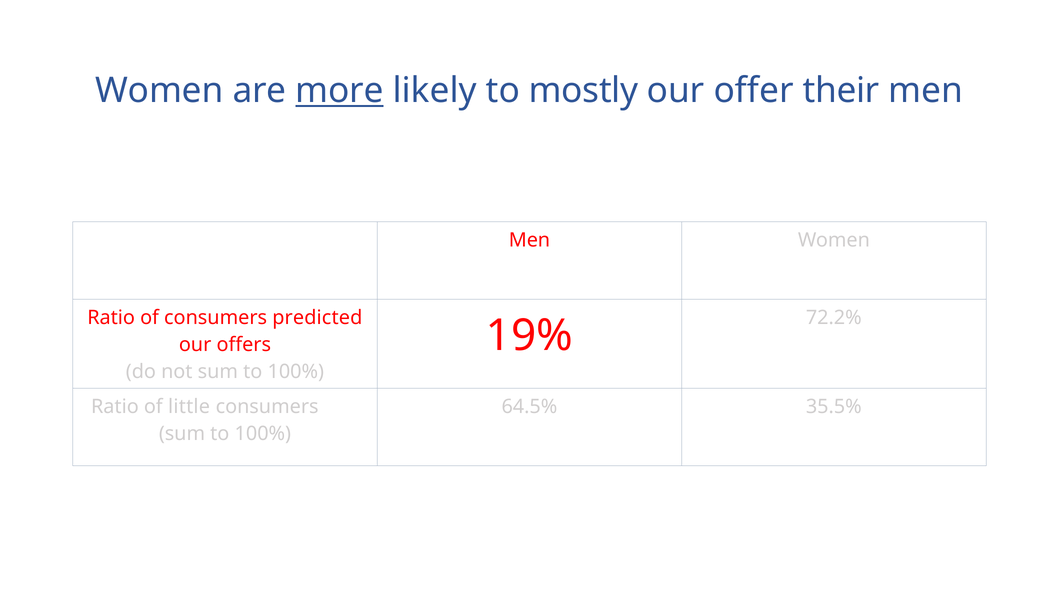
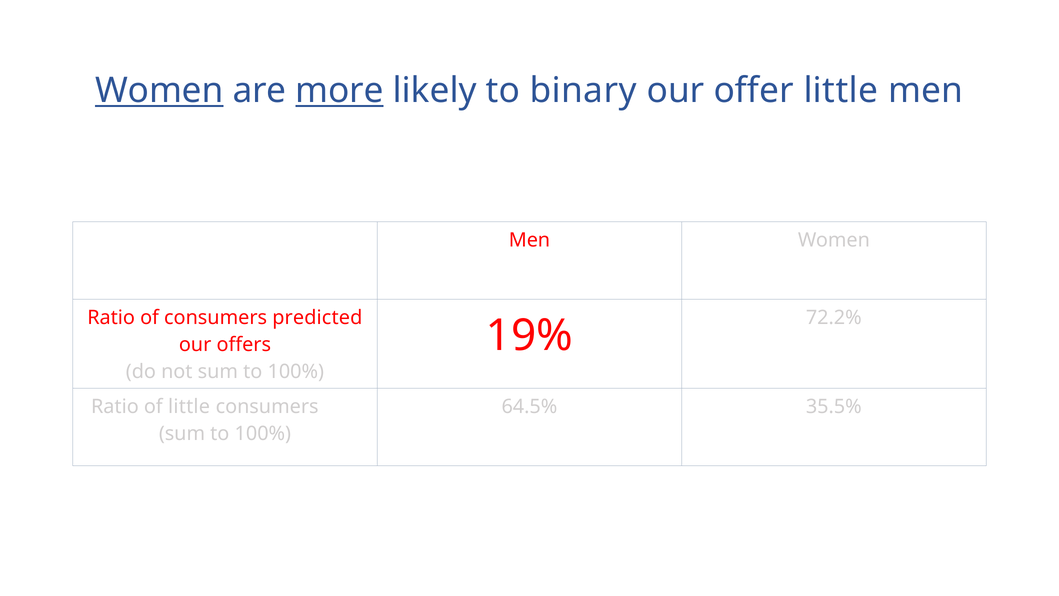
Women underline: none -> present (159, 91)
mostly: mostly -> binary (583, 91)
offer their: their -> little (841, 91)
